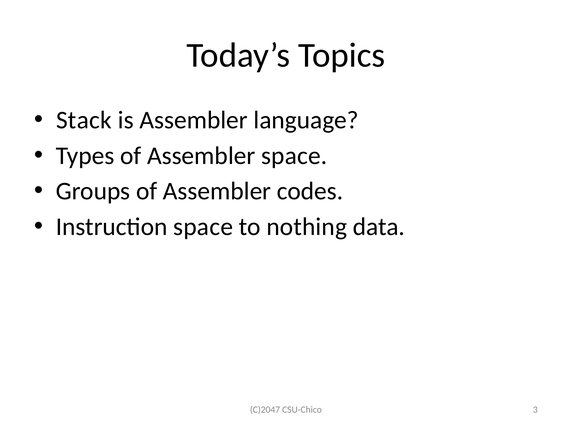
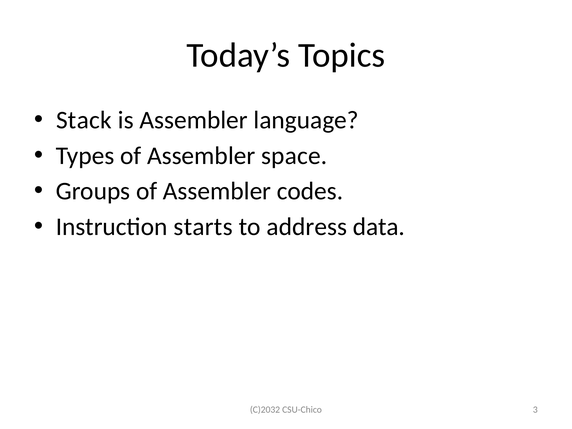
Instruction space: space -> starts (203, 227)
nothing: nothing -> address (307, 227)
C)2047: C)2047 -> C)2032 (265, 410)
